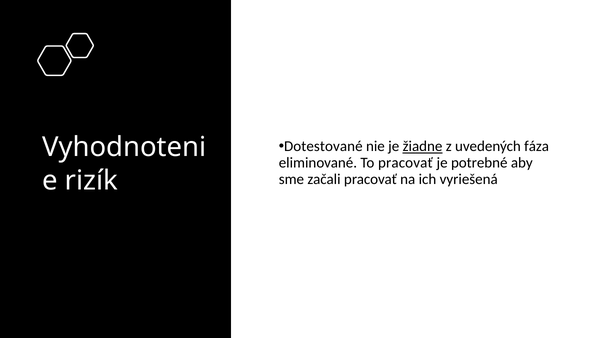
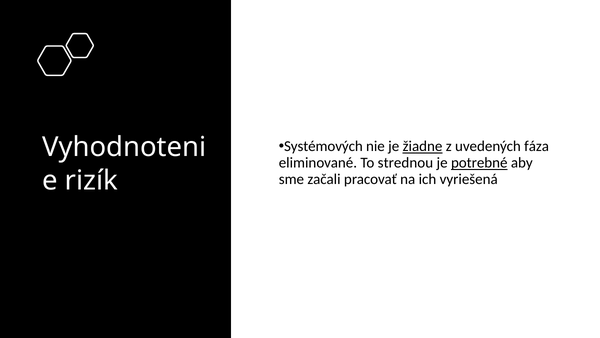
Dotestované: Dotestované -> Systémových (323, 146)
To pracovať: pracovať -> strednou (405, 163)
potrebné underline: none -> present (479, 163)
